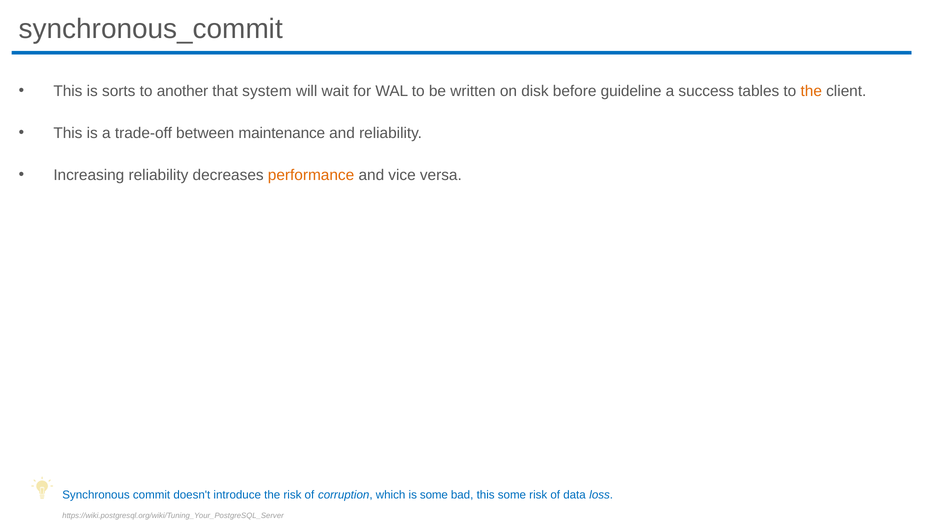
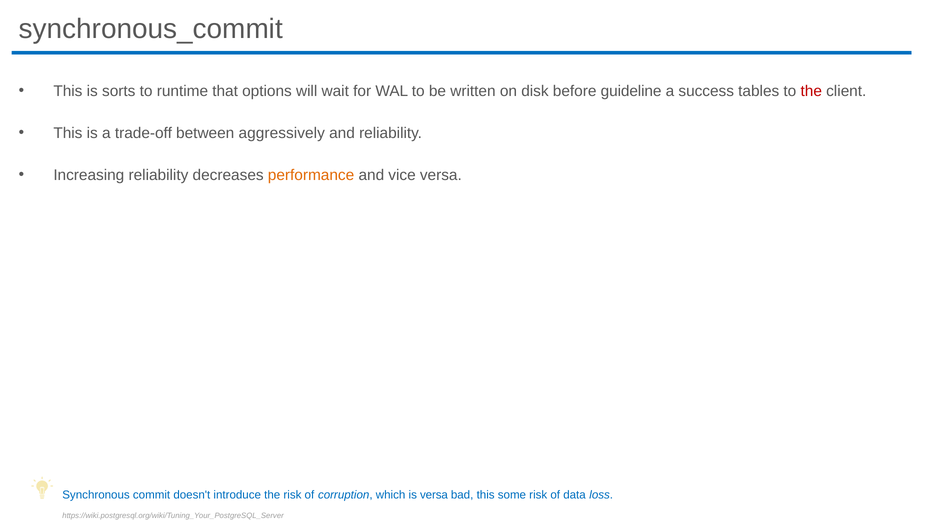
another: another -> runtime (182, 91)
system: system -> options (267, 91)
the colour: orange -> red (811, 91)
maintenance: maintenance -> aggressively (282, 133)
is some: some -> versa (434, 495)
